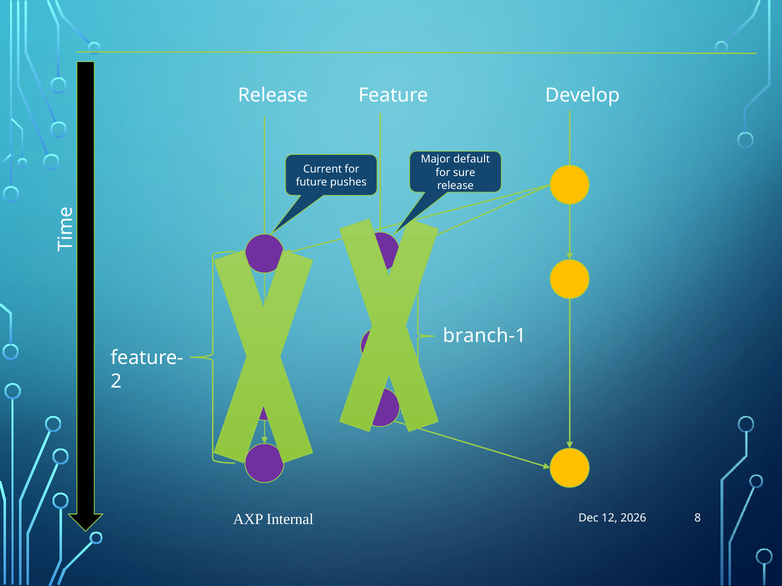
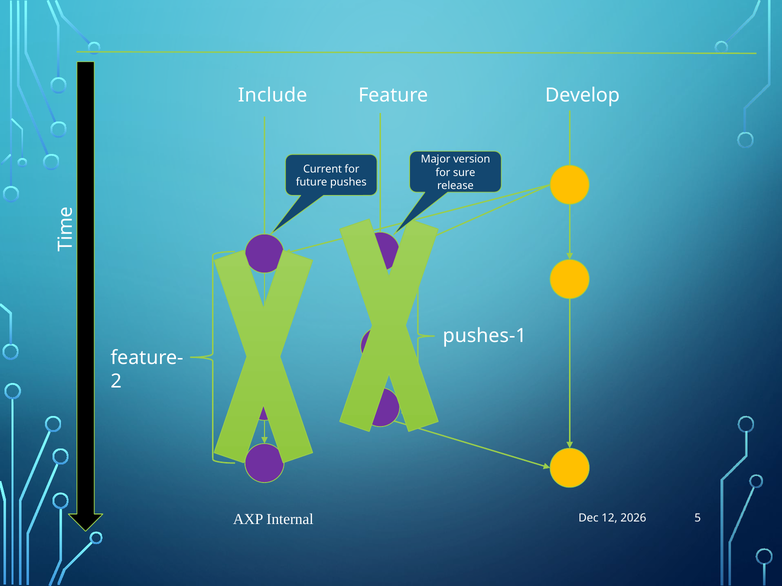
Release: Release -> Include (273, 95)
default: default -> version (472, 160)
branch-1: branch-1 -> pushes-1 (485, 336)
8: 8 -> 5 (698, 519)
